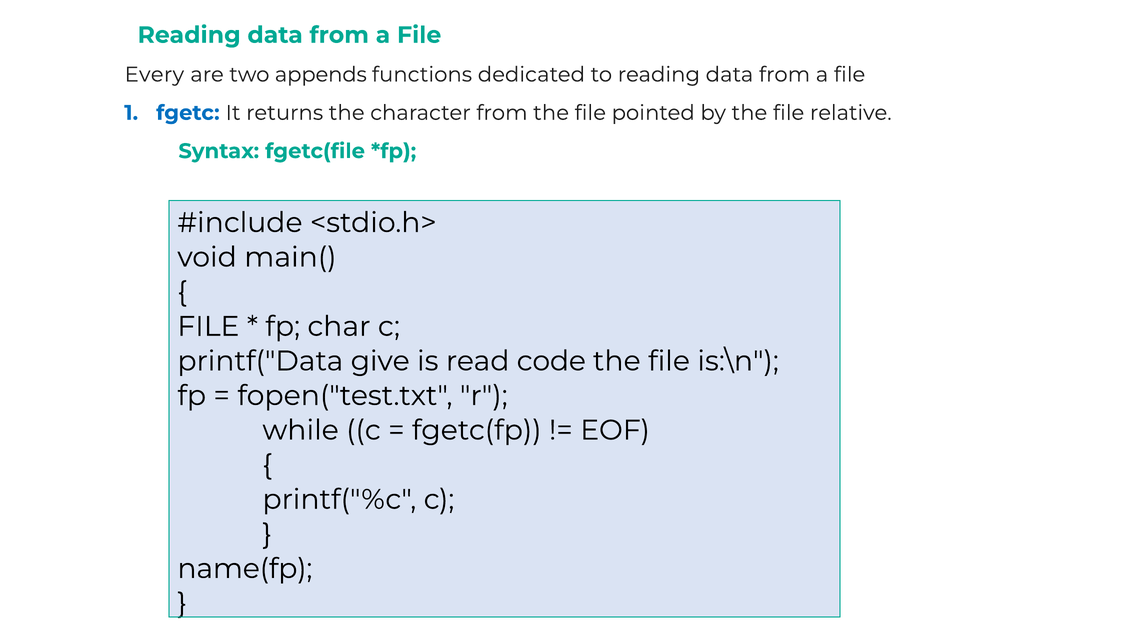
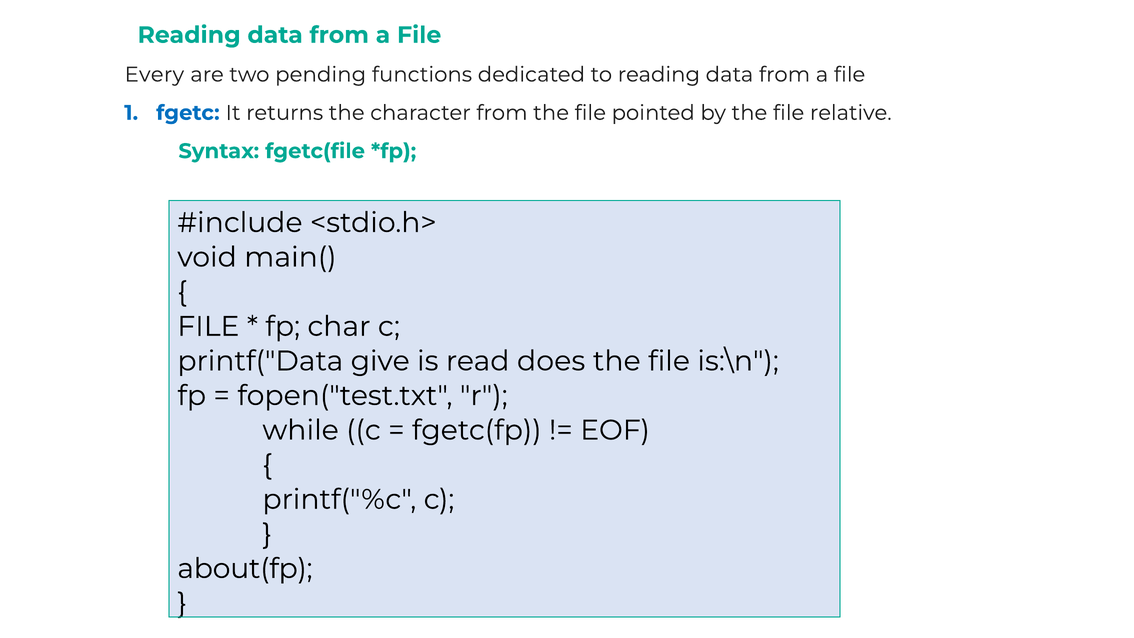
appends: appends -> pending (321, 75)
code: code -> does (551, 361)
name(fp: name(fp -> about(fp (245, 569)
